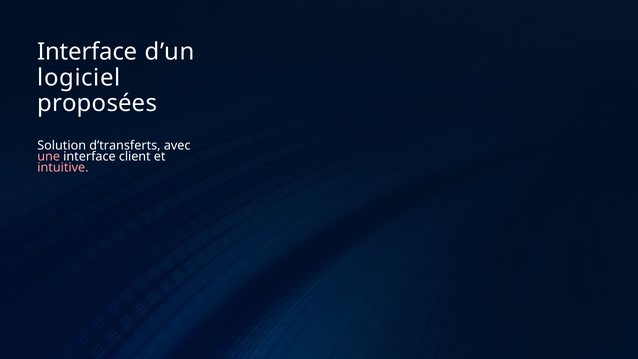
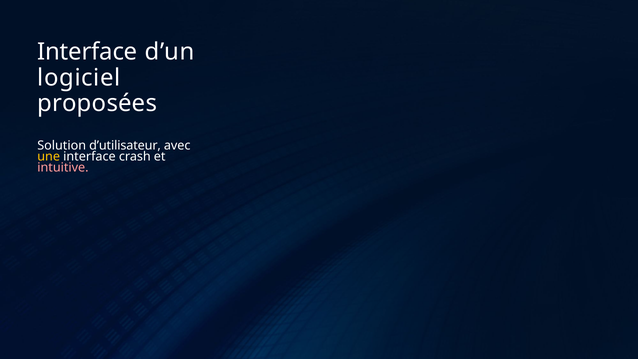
d’transferts: d’transferts -> d’utilisateur (125, 146)
une colour: pink -> yellow (49, 156)
client: client -> crash (135, 156)
